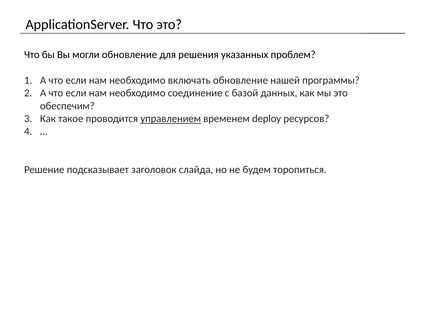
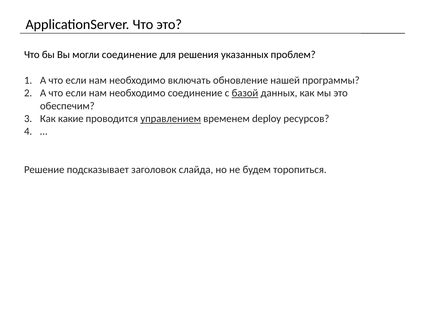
могли обновление: обновление -> соединение (129, 55)
базой underline: none -> present (245, 93)
такое: такое -> какие (71, 119)
